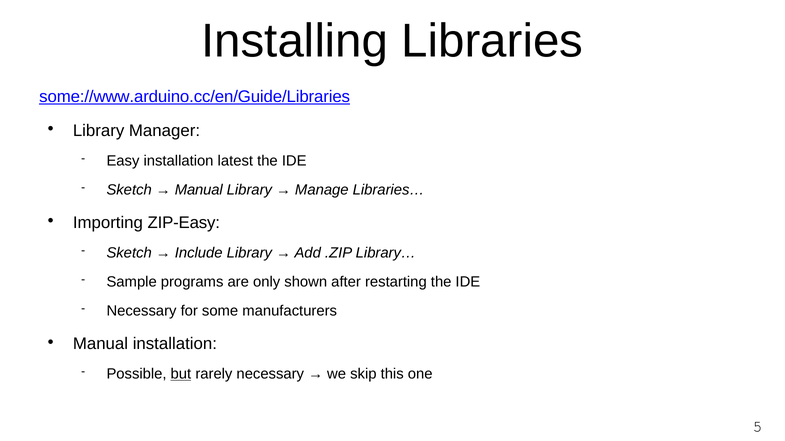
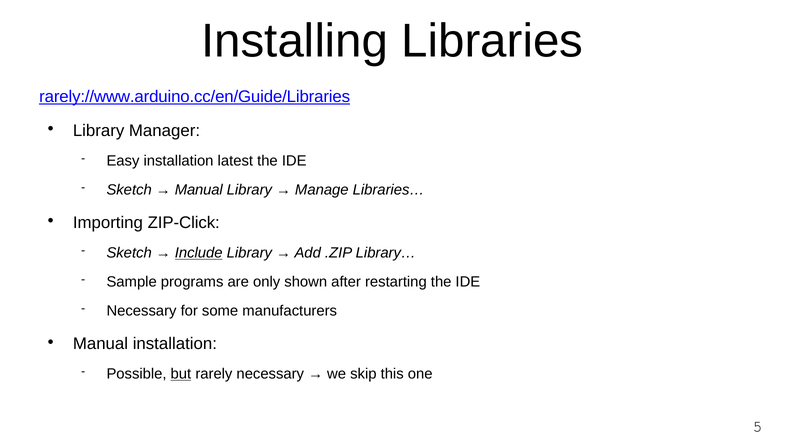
some://www.arduino.cc/en/Guide/Libraries: some://www.arduino.cc/en/Guide/Libraries -> rarely://www.arduino.cc/en/Guide/Libraries (195, 97)
ZIP-Easy: ZIP-Easy -> ZIP-Click (184, 223)
Include underline: none -> present (199, 253)
